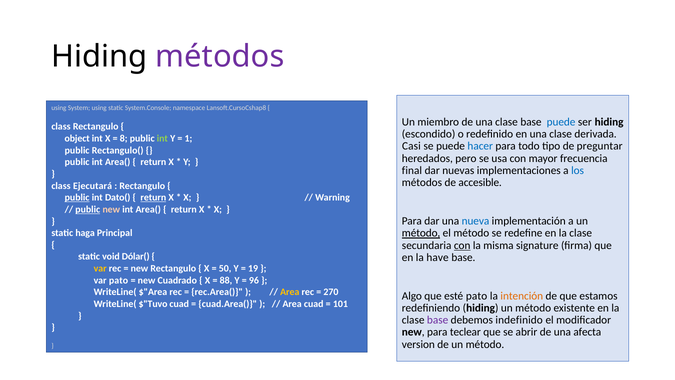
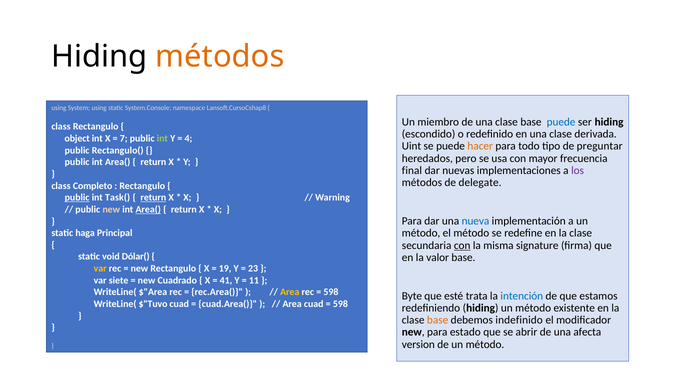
métodos colour: purple -> orange (220, 57)
8: 8 -> 7 (124, 138)
1: 1 -> 4 (188, 138)
Casi: Casi -> Uint (412, 146)
hacer colour: blue -> orange (480, 146)
los colour: blue -> purple (578, 170)
accesible: accesible -> delegate (480, 182)
Ejecutará: Ejecutará -> Completo (93, 186)
Dato(: Dato( -> Task( (118, 197)
public underline: present -> none (88, 209)
Area( underline: none -> present (148, 209)
método underline: present -> none (421, 233)
have: have -> valor (438, 257)
50: 50 -> 19 (225, 268)
19: 19 -> 23 (253, 268)
var pato: pato -> siete (119, 280)
88: 88 -> 41 (226, 280)
96: 96 -> 11 (254, 280)
270: 270 -> 598 (331, 292)
Algo: Algo -> Byte (412, 296)
esté pato: pato -> trata (477, 296)
intención colour: orange -> blue (522, 296)
101: 101 -> 598 (340, 304)
base colour: purple -> orange (438, 320)
teclear: teclear -> estado (465, 332)
